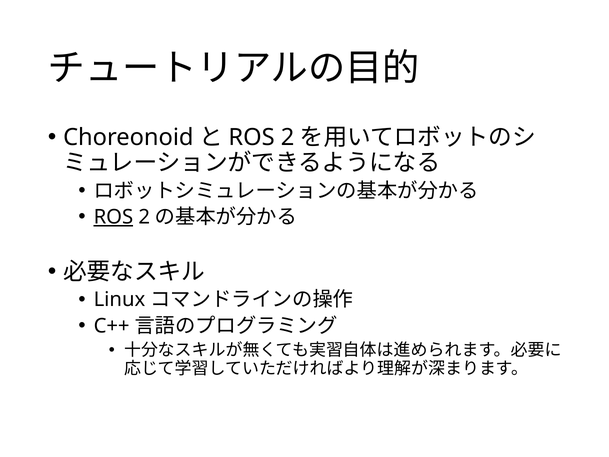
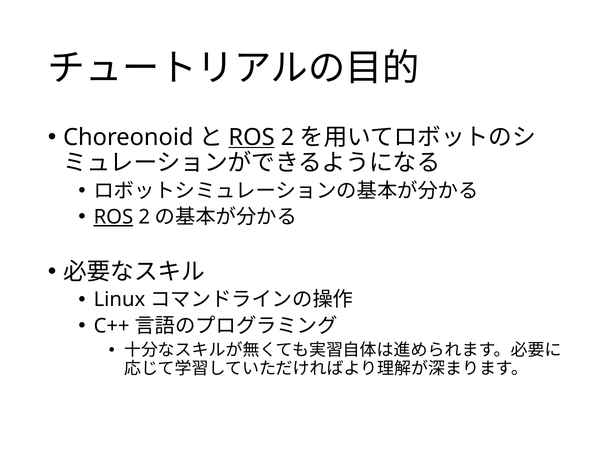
ROS underline: none -> present (252, 137)
